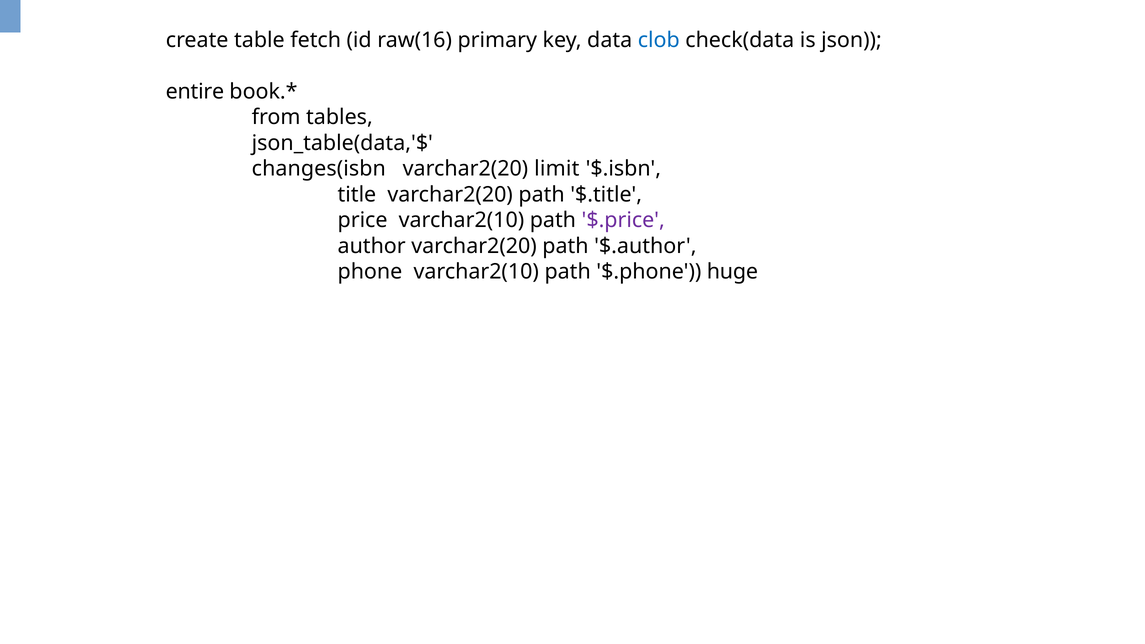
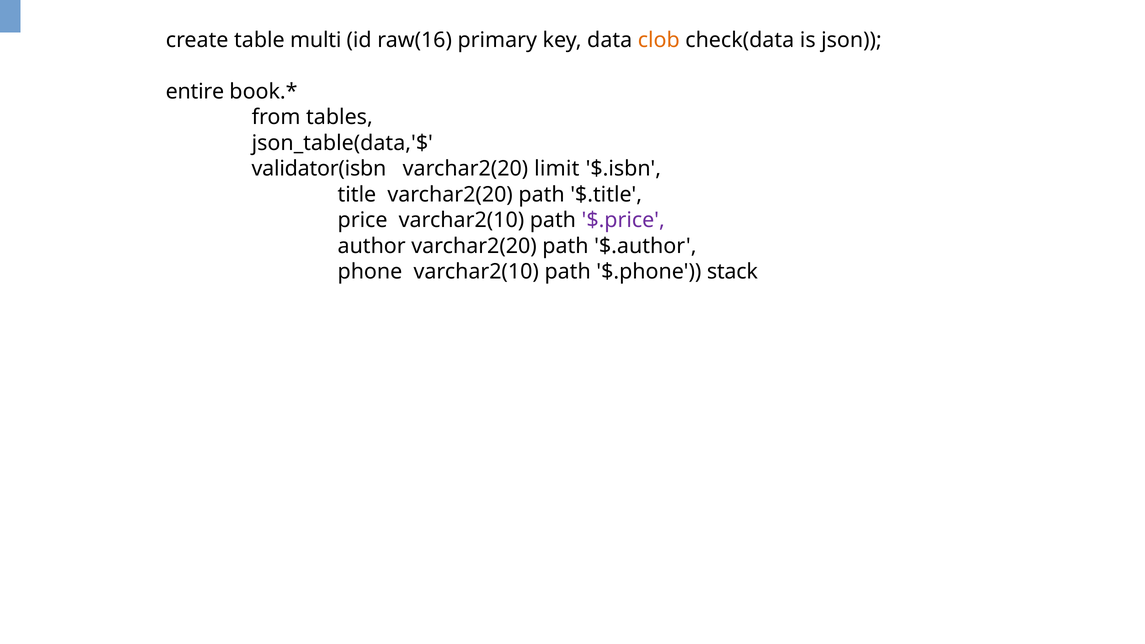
fetch: fetch -> multi (316, 40)
clob colour: blue -> orange (659, 40)
changes(isbn: changes(isbn -> validator(isbn (319, 169)
huge: huge -> stack (732, 272)
